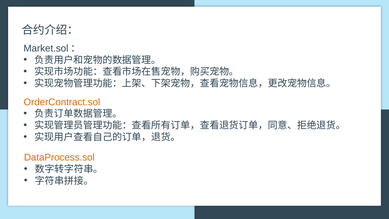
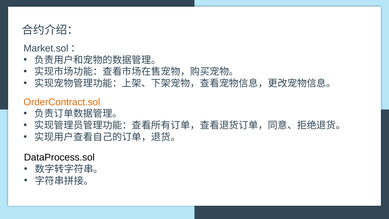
DataProcess.sol colour: orange -> black (59, 157)
